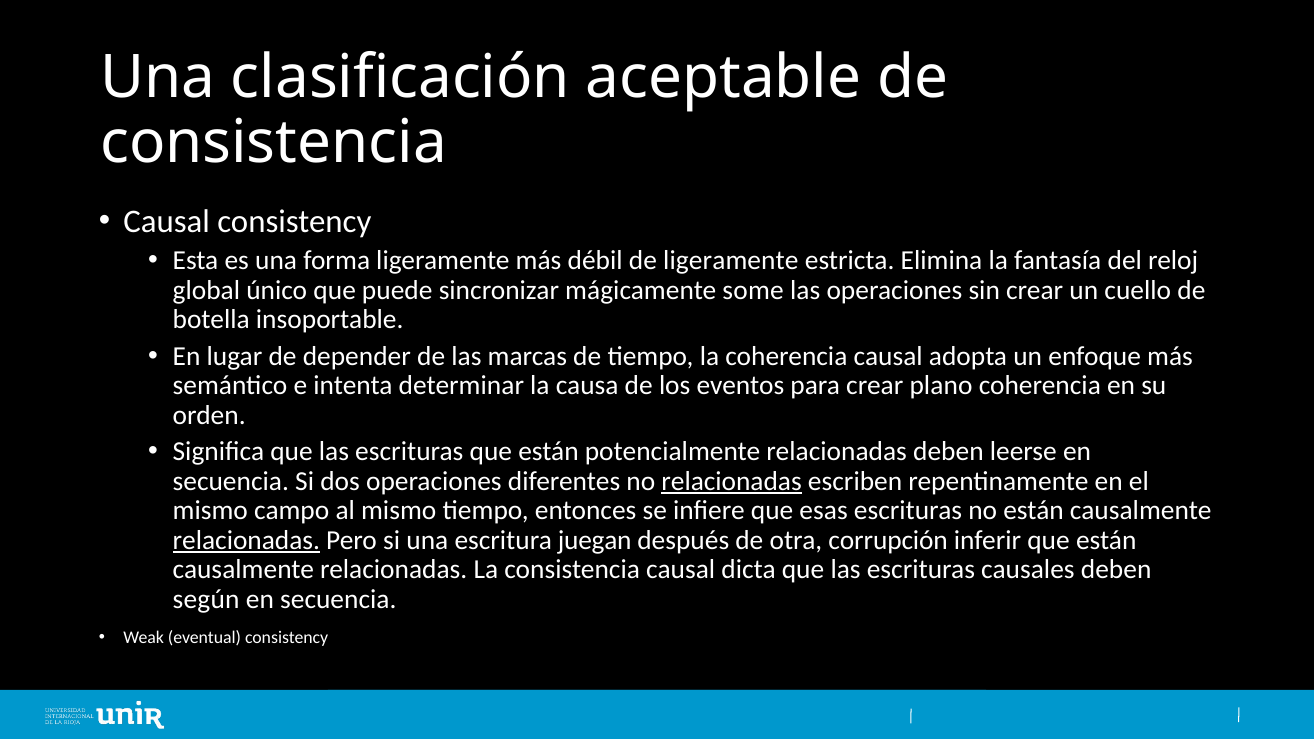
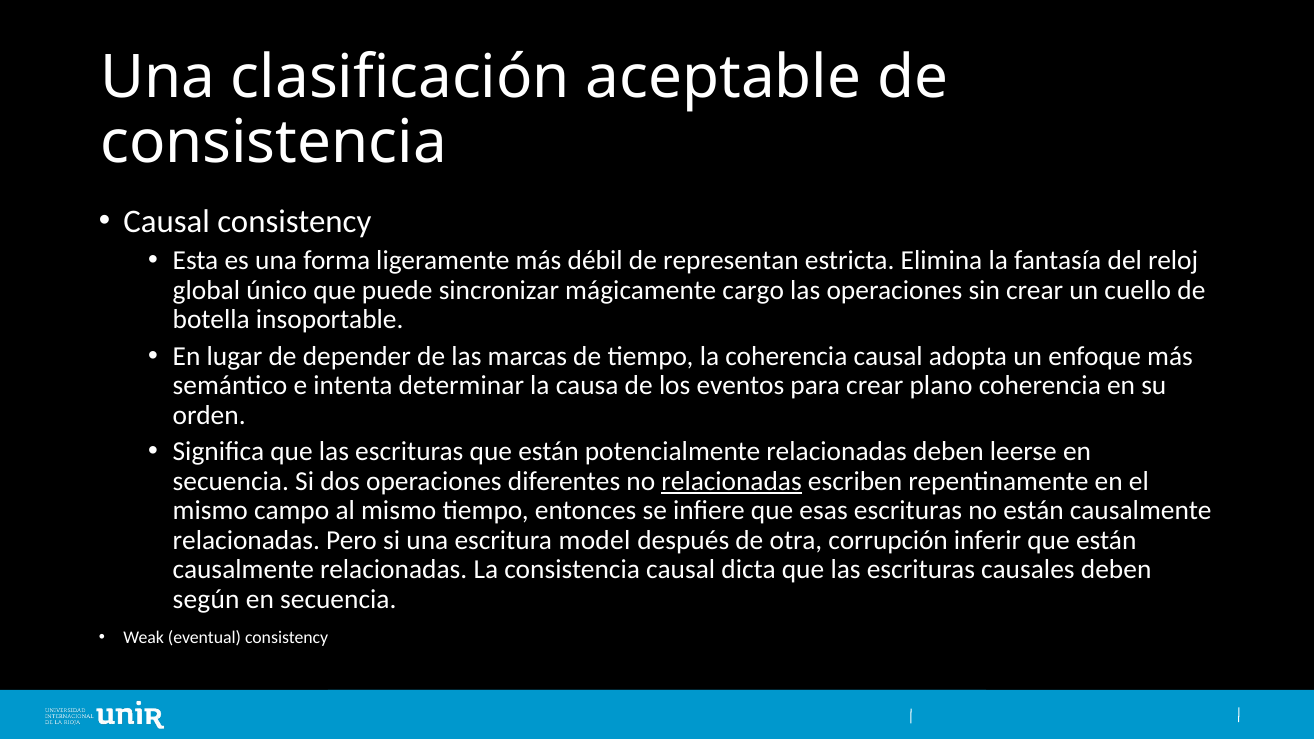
de ligeramente: ligeramente -> representan (731, 261)
some: some -> cargo (753, 290)
relacionadas underline: present -> none (246, 540)
juegan: juegan -> model (594, 540)
